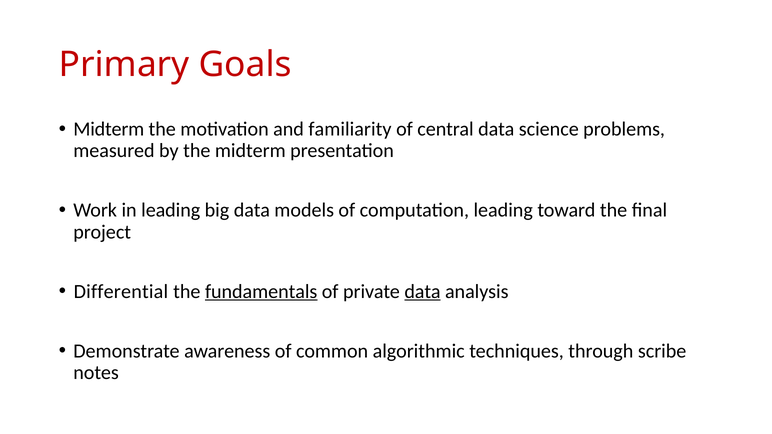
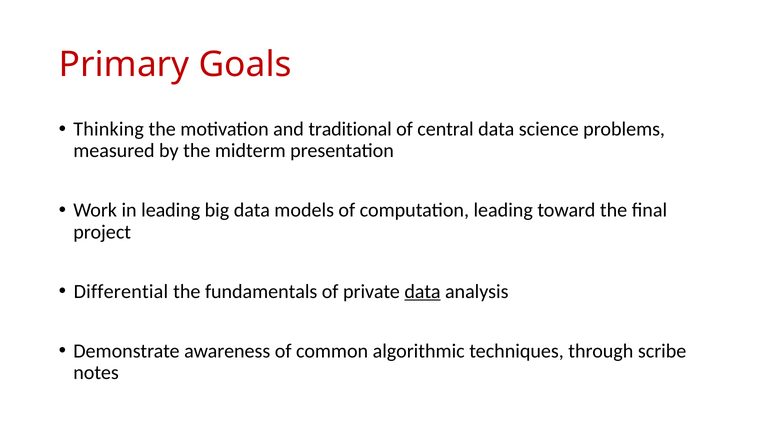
Midterm: Midterm -> Thinking (109, 129)
familiarity: familiarity -> traditional (350, 129)
fundamentals underline: present -> none (261, 292)
